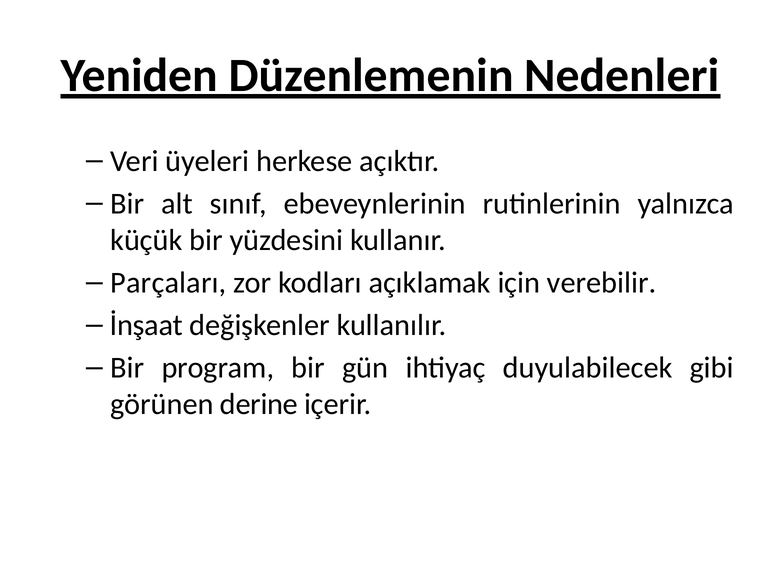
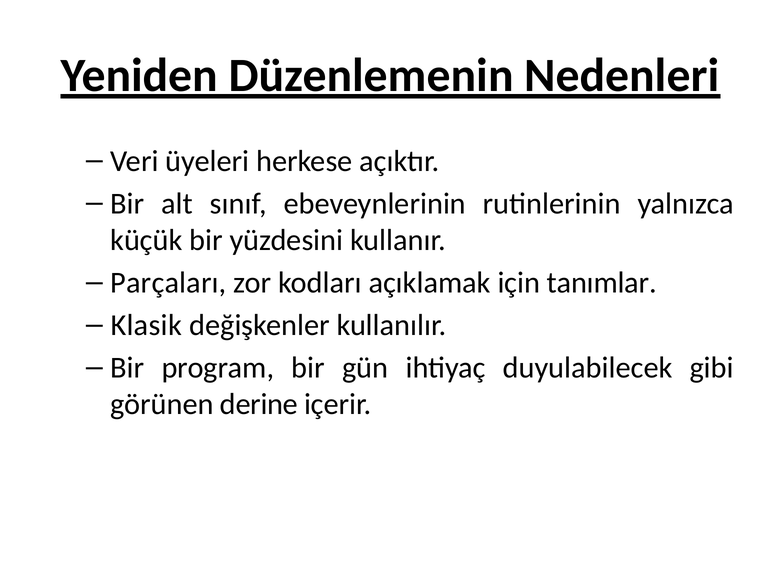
verebilir: verebilir -> tanımlar (602, 283)
İnşaat: İnşaat -> Klasik (146, 325)
